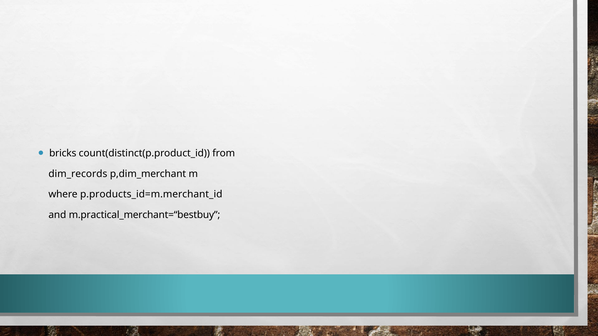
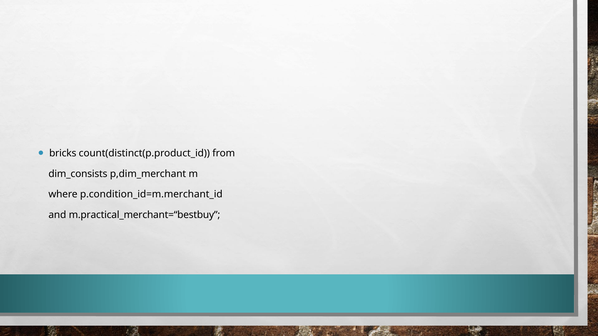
dim_records: dim_records -> dim_consists (78, 174)
p.products_id=m.merchant_id: p.products_id=m.merchant_id -> p.condition_id=m.merchant_id (151, 195)
